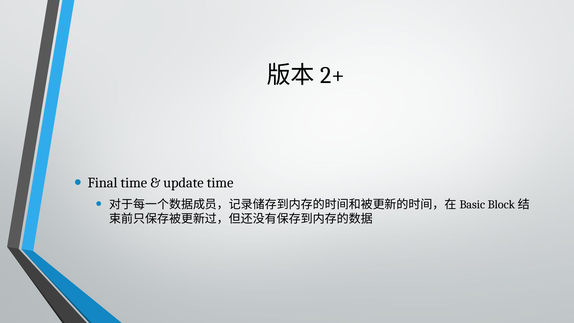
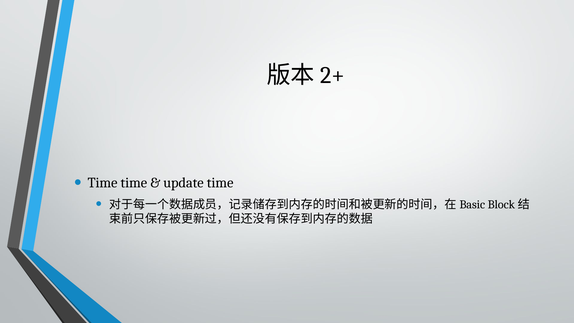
Final: Final -> Time (103, 183)
